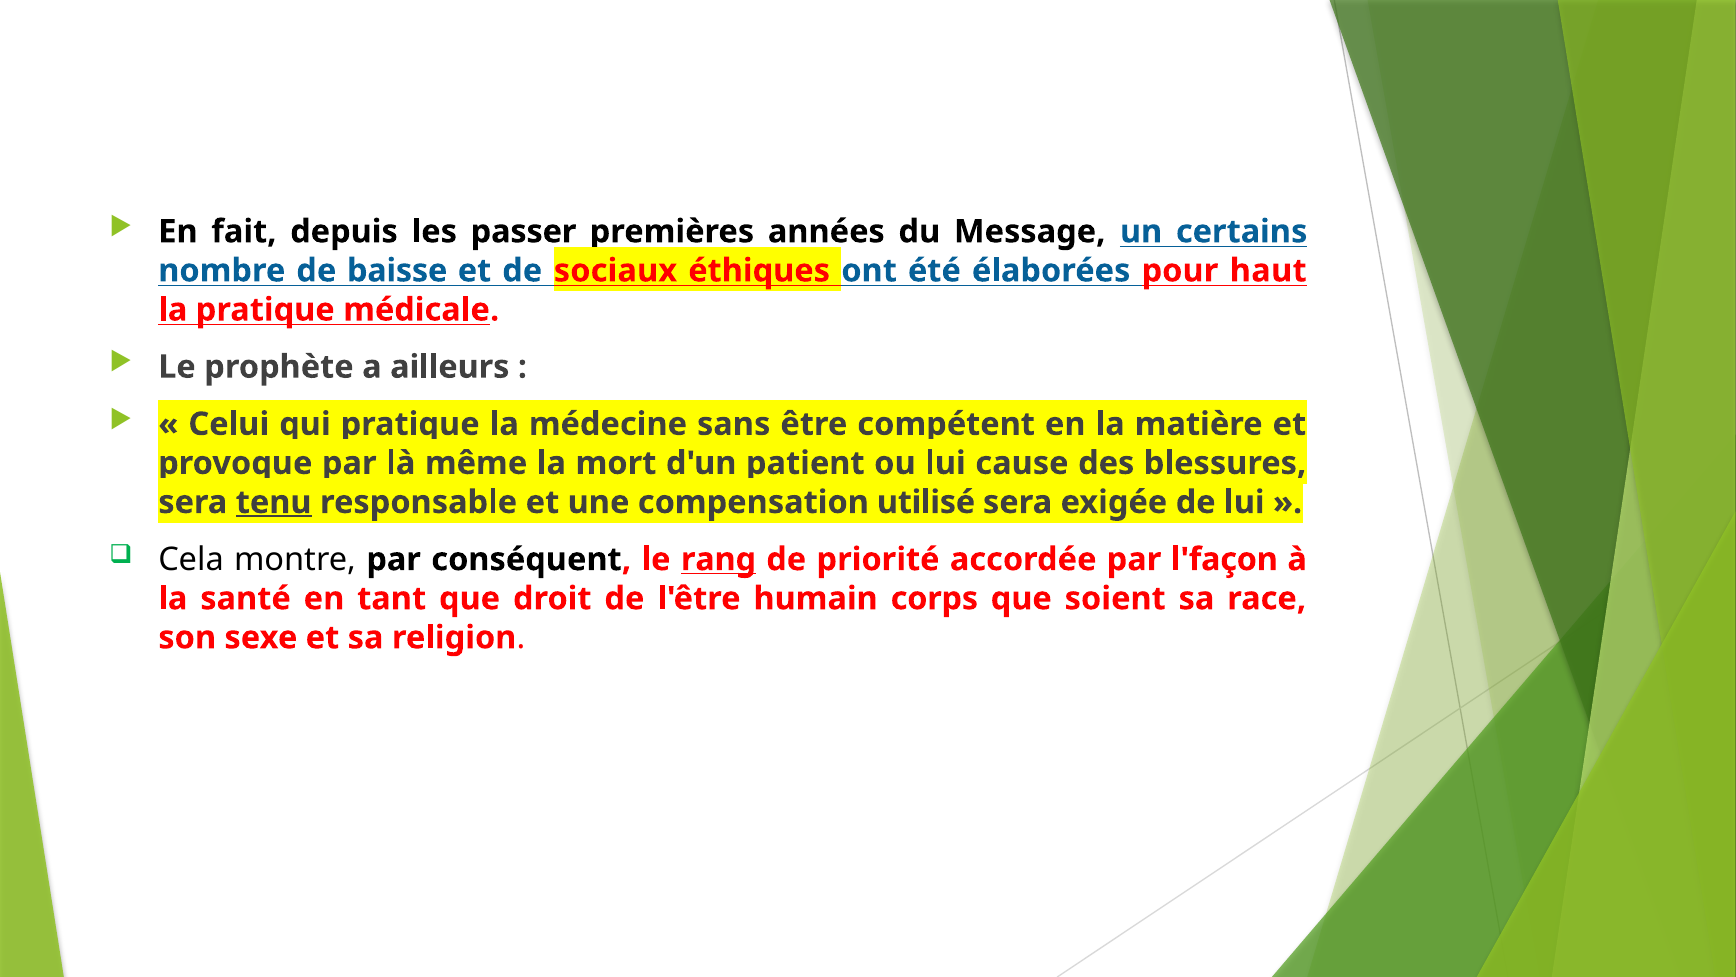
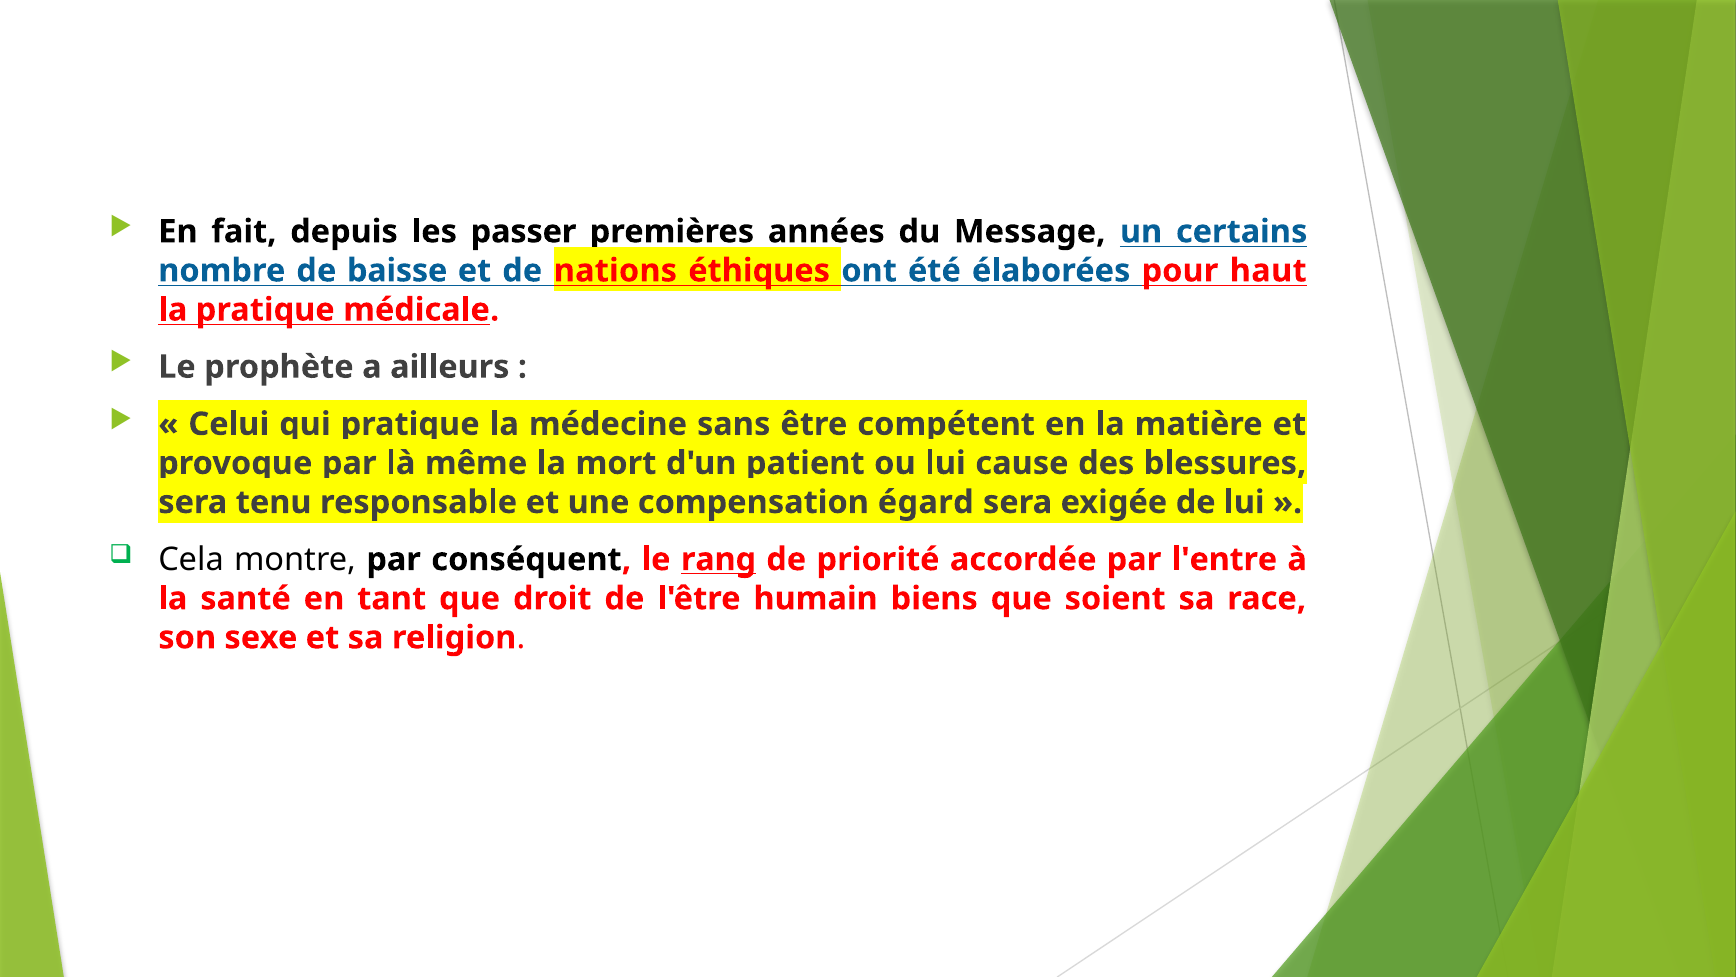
sociaux: sociaux -> nations (615, 271)
tenu underline: present -> none (274, 502)
utilisé: utilisé -> égard (926, 502)
l'façon: l'façon -> l'entre (1224, 559)
corps: corps -> biens (934, 598)
